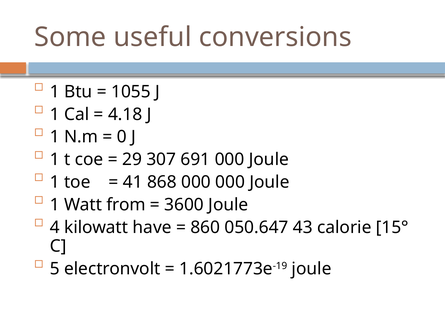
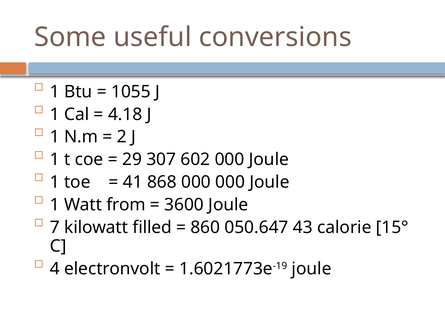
0: 0 -> 2 (122, 137)
691: 691 -> 602 (195, 159)
4: 4 -> 7 (55, 227)
have: have -> filled (152, 227)
5: 5 -> 4 (55, 268)
